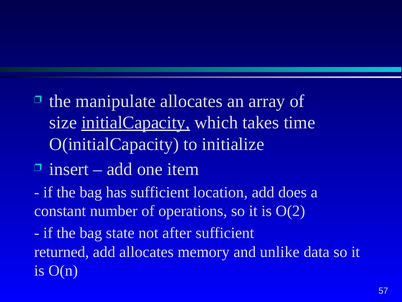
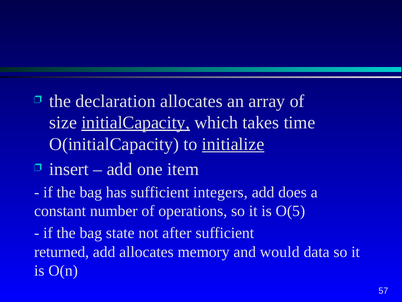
manipulate: manipulate -> declaration (116, 101)
initialize underline: none -> present (233, 144)
location: location -> integers (220, 192)
O(2: O(2 -> O(5 (290, 211)
unlike: unlike -> would (280, 251)
